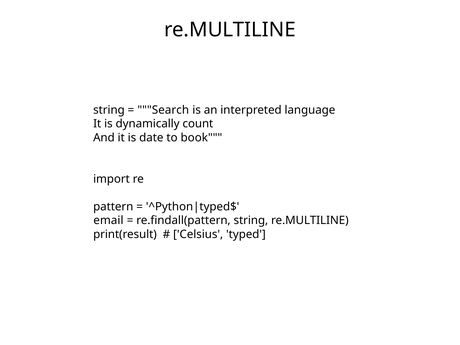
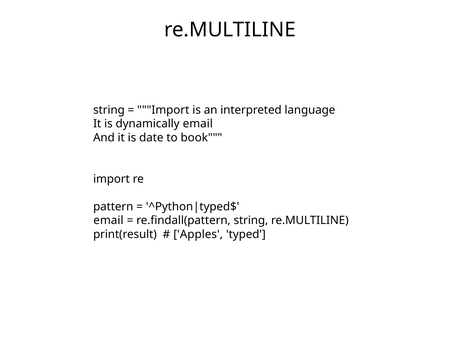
Search: Search -> Import (163, 110)
dynamically count: count -> email (198, 124)
Celsius: Celsius -> Apples (198, 234)
